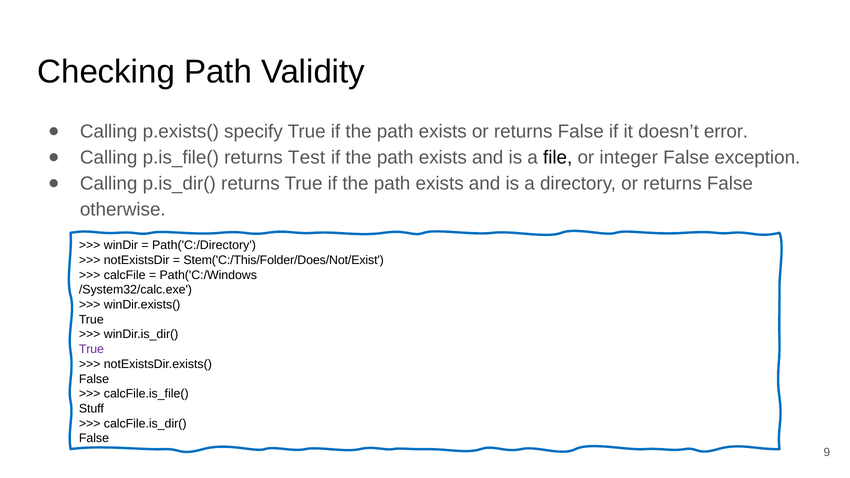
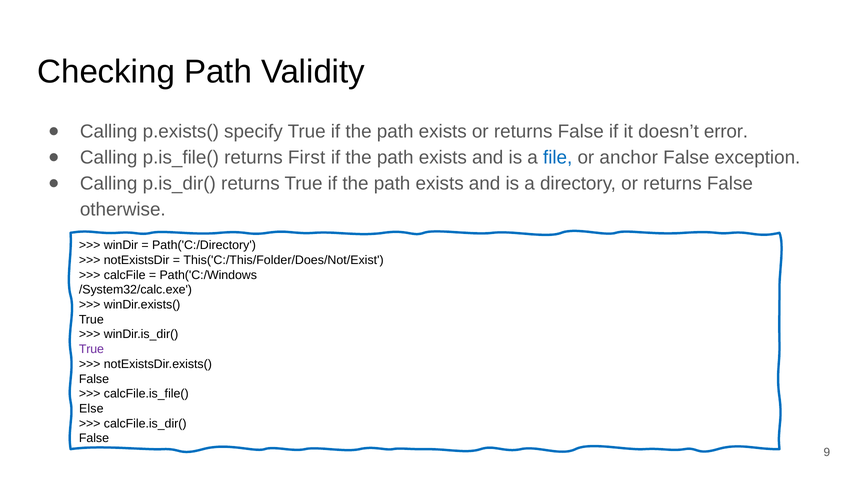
Test: Test -> First (307, 158)
file colour: black -> blue (558, 158)
integer: integer -> anchor (629, 158)
Stem('C:/This/Folder/Does/Not/Exist: Stem('C:/This/Folder/Does/Not/Exist -> This('C:/This/Folder/Does/Not/Exist (284, 260)
Stuff: Stuff -> Else (91, 409)
